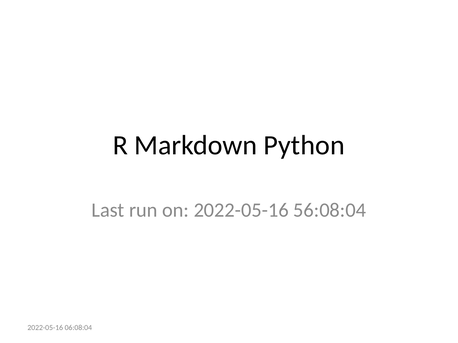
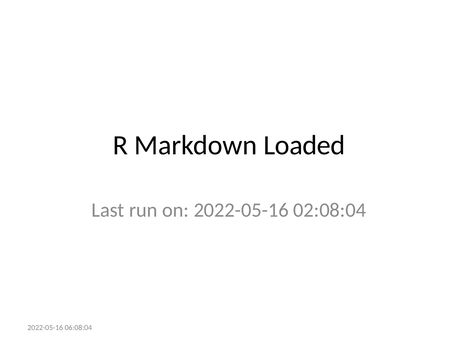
Python: Python -> Loaded (304, 145)
56:08:04: 56:08:04 -> 02:08:04 (330, 211)
